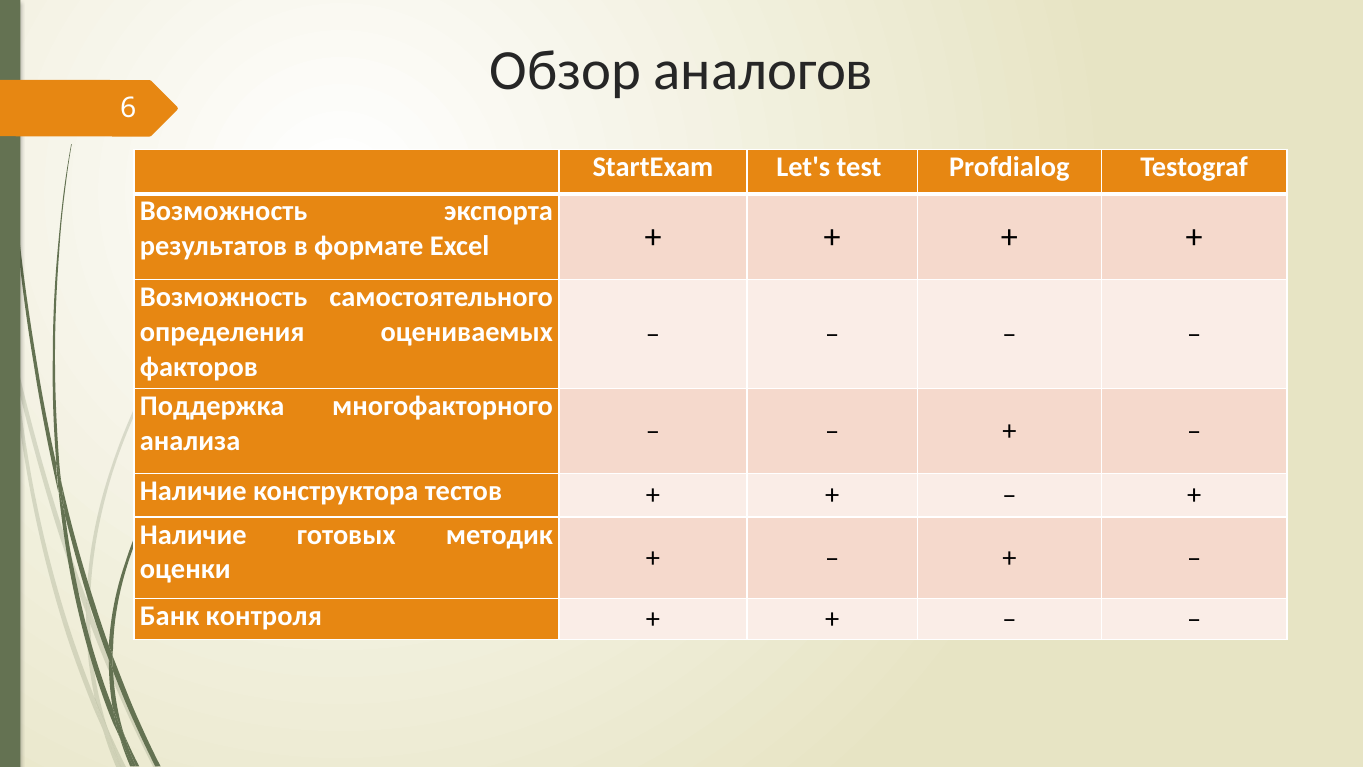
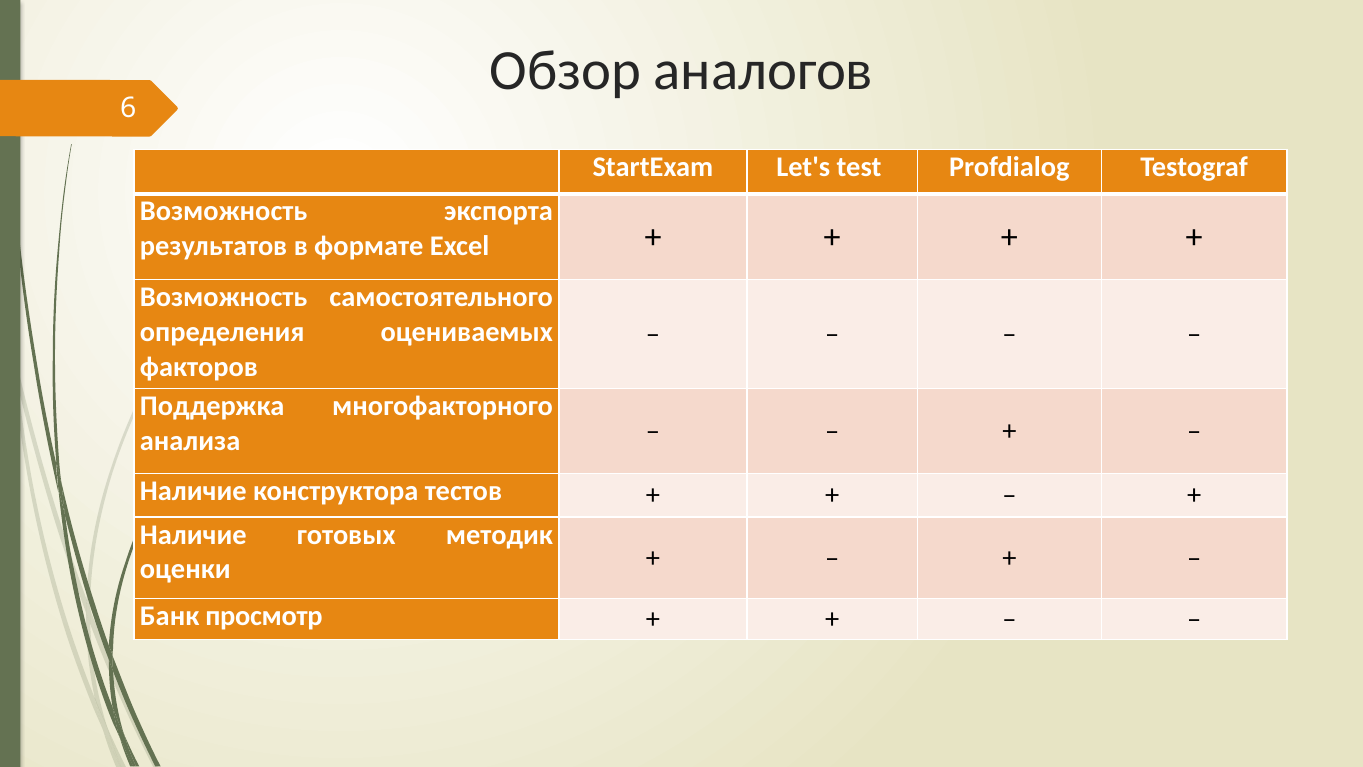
контроля: контроля -> просмотр (264, 616)
